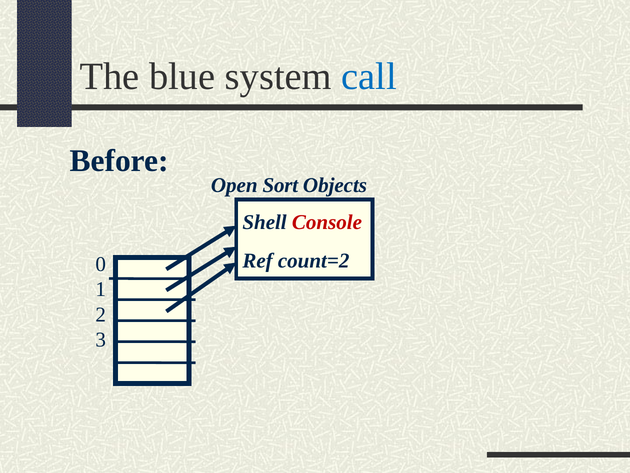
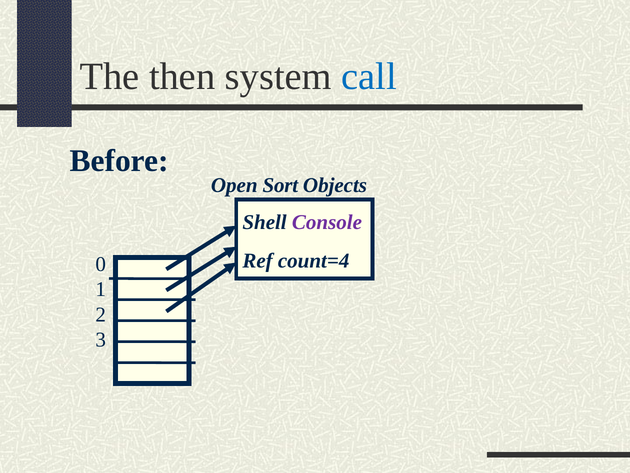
blue: blue -> then (182, 76)
Console colour: red -> purple (327, 222)
count=2: count=2 -> count=4 (314, 260)
